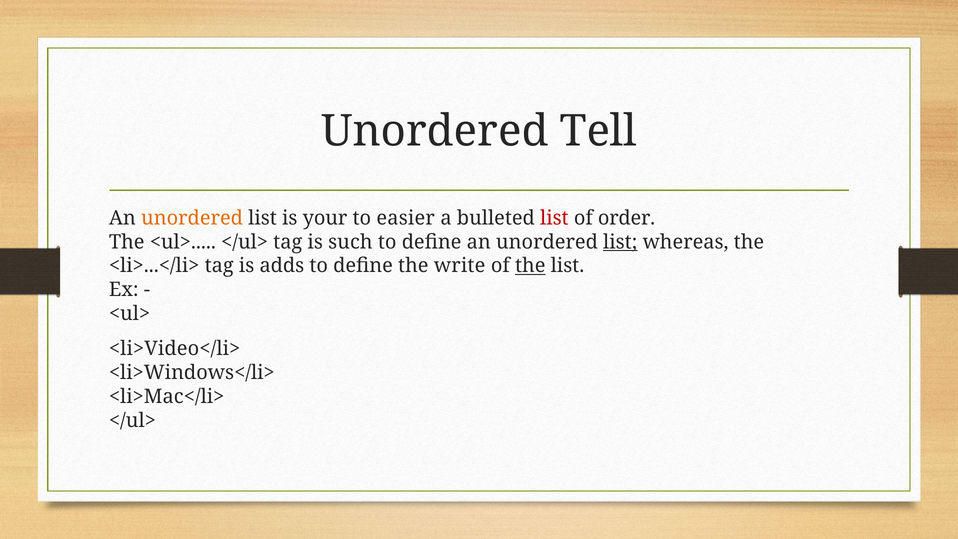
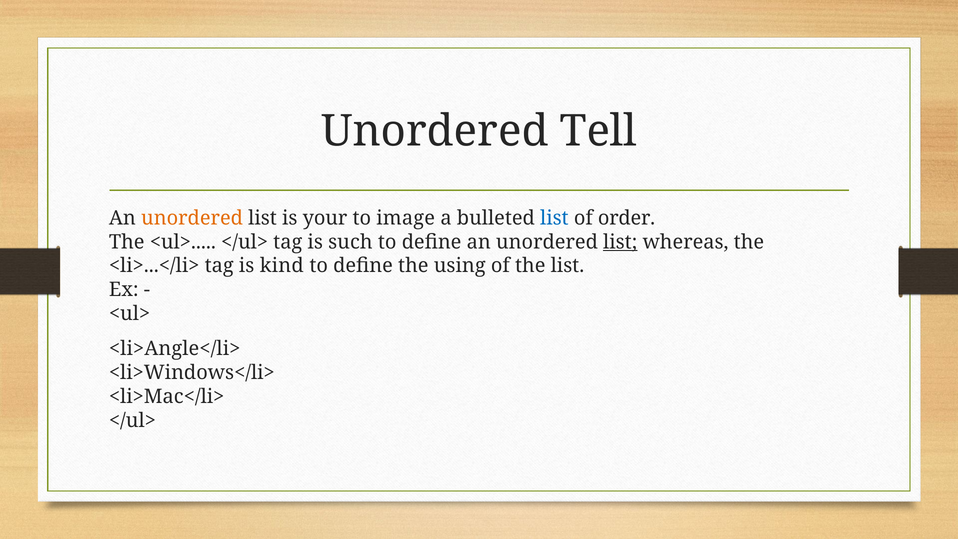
easier: easier -> image (406, 218)
list colour: red -> blue (554, 218)
adds: adds -> kind (282, 266)
write: write -> using (460, 266)
the underline: present -> none (530, 266)
<li>Video</li>: <li>Video</li> -> <li>Angle</li> (175, 348)
